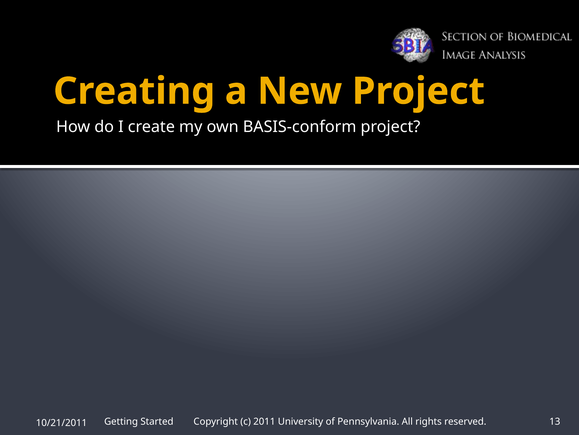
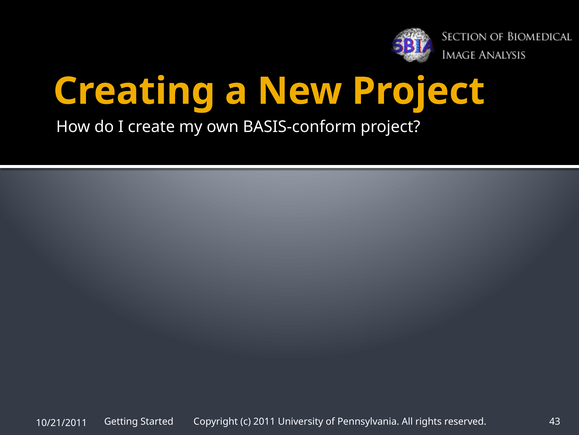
13: 13 -> 43 (555, 421)
